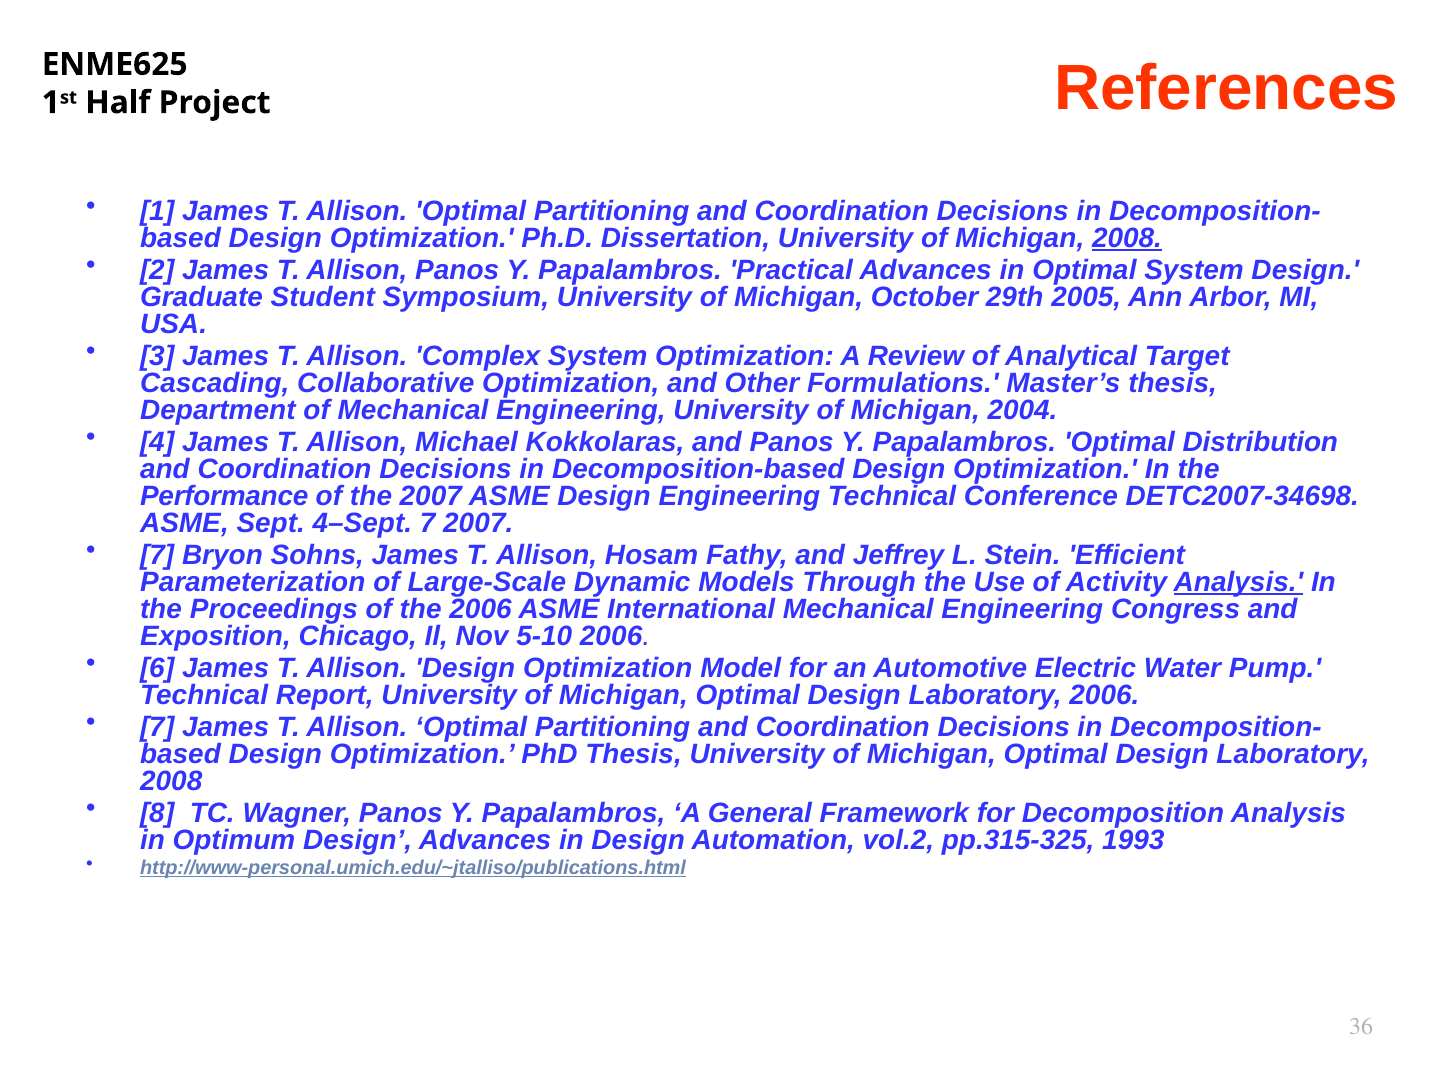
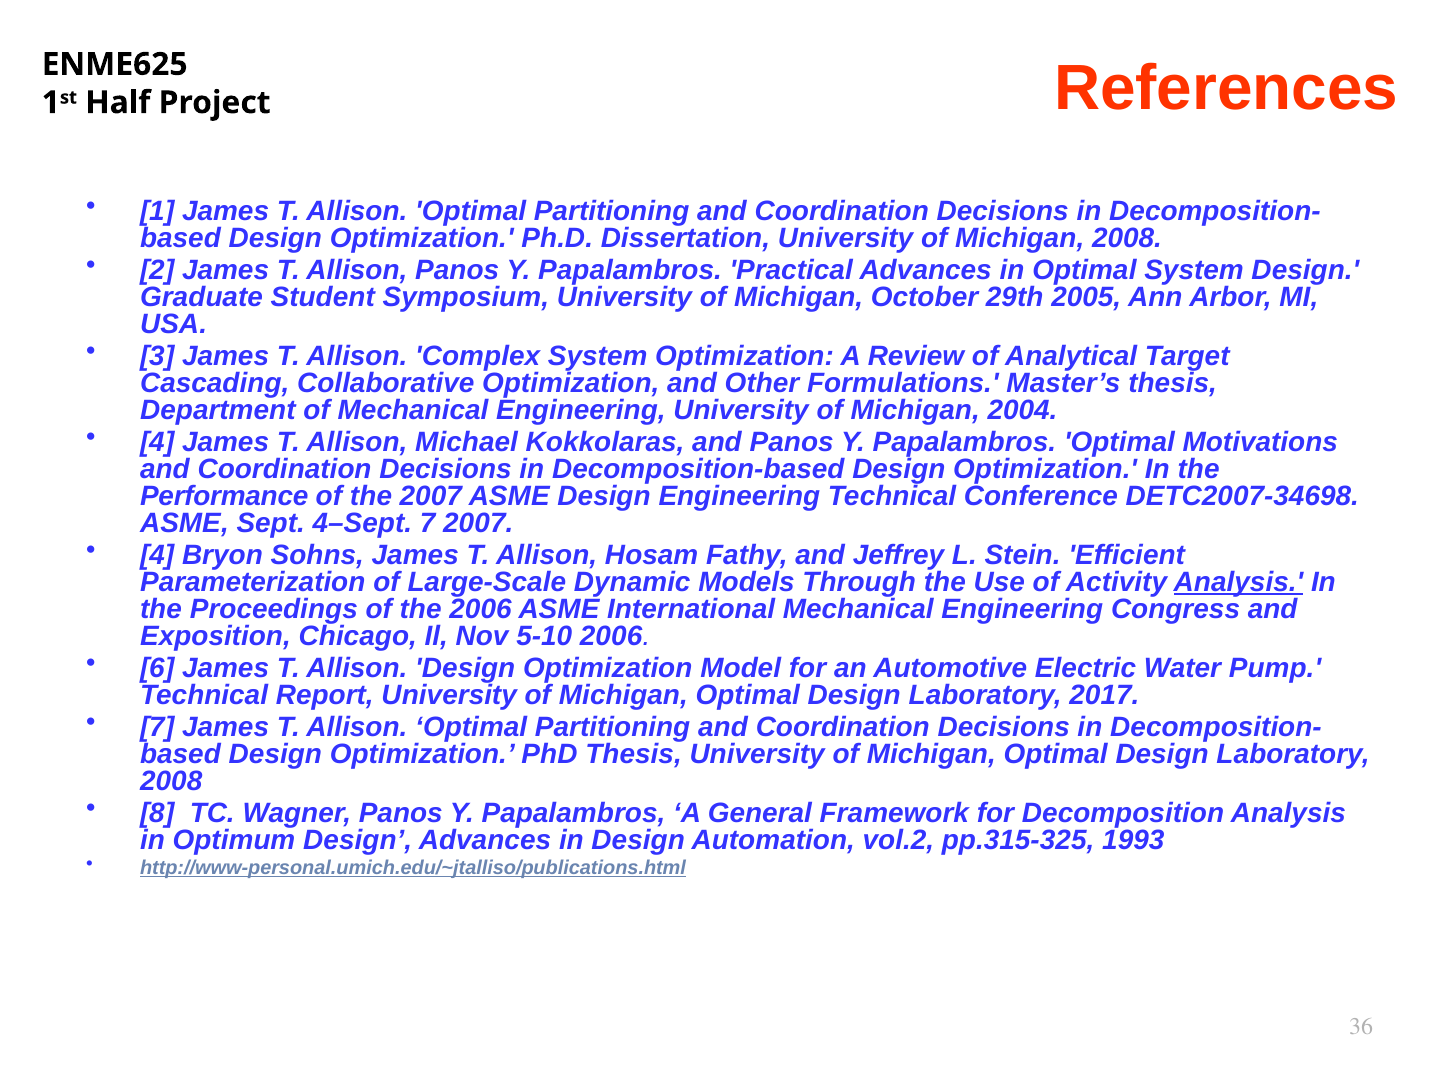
2008 underline: present -> none (1127, 238)
Distribution: Distribution -> Motivations (1260, 442)
7: 7 -> 4 (157, 555)
Laboratory 2006: 2006 -> 2017 (1104, 695)
